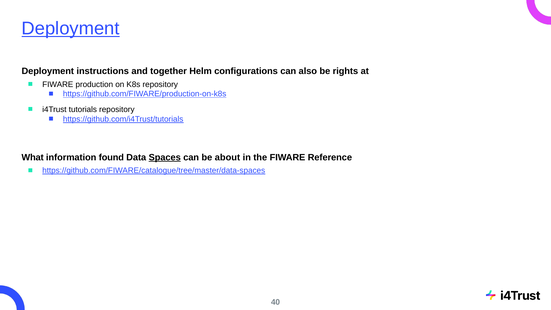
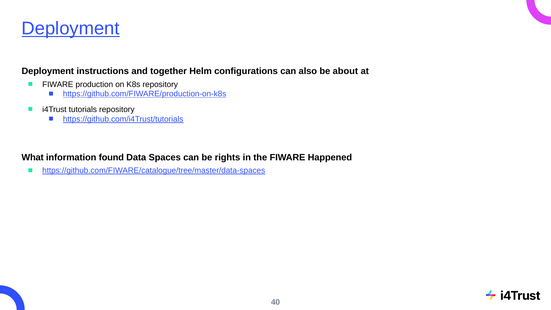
rights: rights -> about (345, 71)
Spaces underline: present -> none (165, 157)
about: about -> rights (228, 157)
Reference: Reference -> Happened (330, 157)
